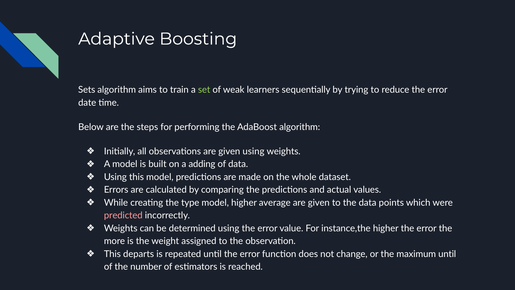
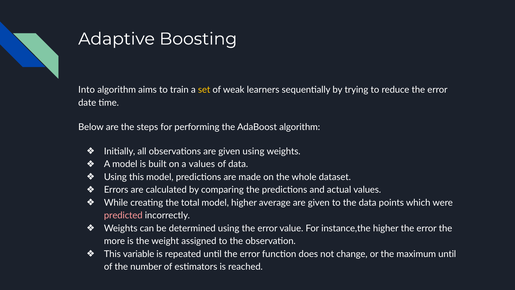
Sets: Sets -> Into (87, 90)
set colour: light green -> yellow (204, 90)
a adding: adding -> values (202, 164)
type: type -> total (190, 202)
departs: departs -> variable (139, 254)
